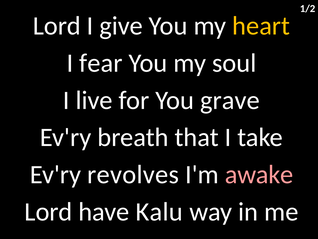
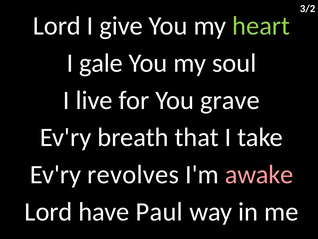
1/2: 1/2 -> 3/2 (308, 9)
heart colour: yellow -> light green (261, 26)
fear: fear -> gale (101, 63)
Kalu: Kalu -> Paul (159, 211)
